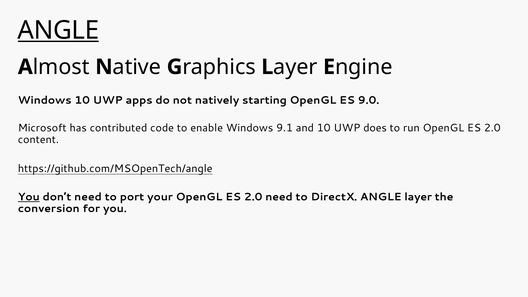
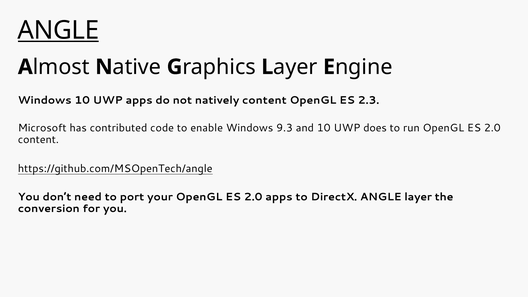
natively starting: starting -> content (264, 100)
9.0: 9.0 -> 2.3 (369, 100)
9.1: 9.1 -> 9.3 (285, 128)
You underline: present -> none (29, 197)
2.0 need: need -> apps (279, 197)
